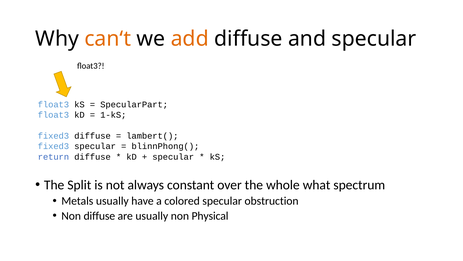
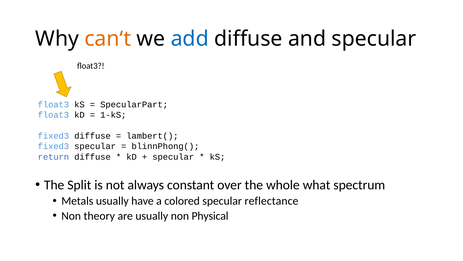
add colour: orange -> blue (190, 39)
obstruction: obstruction -> reflectance (271, 201)
Non diffuse: diffuse -> theory (99, 215)
